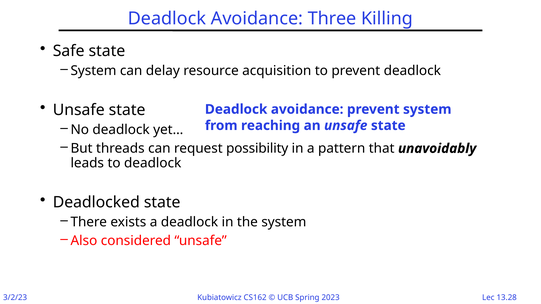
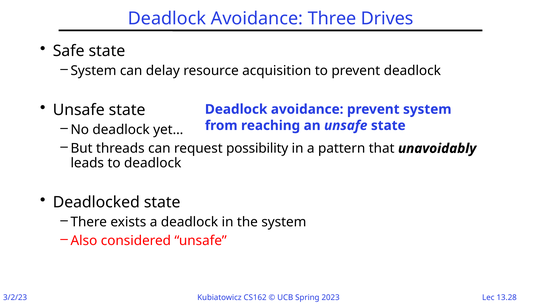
Killing: Killing -> Drives (387, 18)
